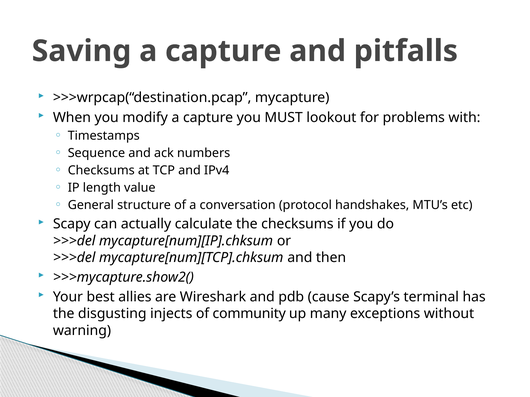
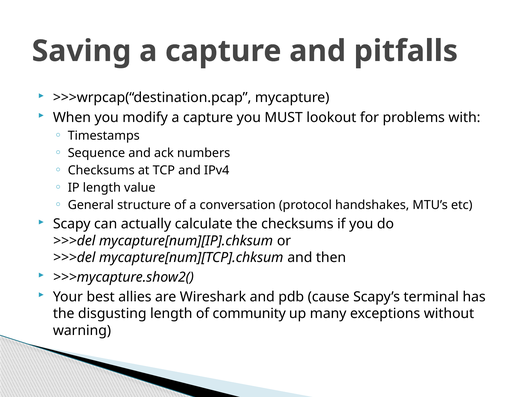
disgusting injects: injects -> length (171, 314)
